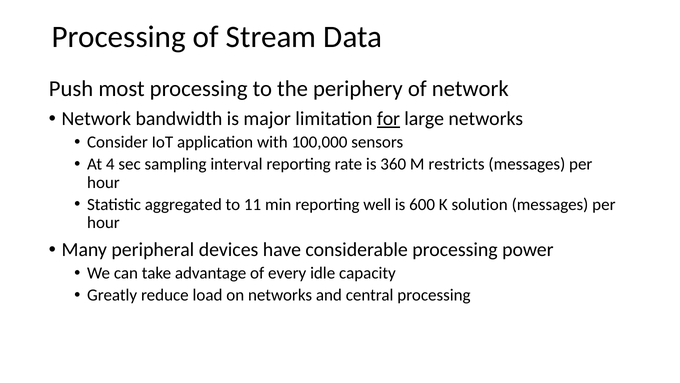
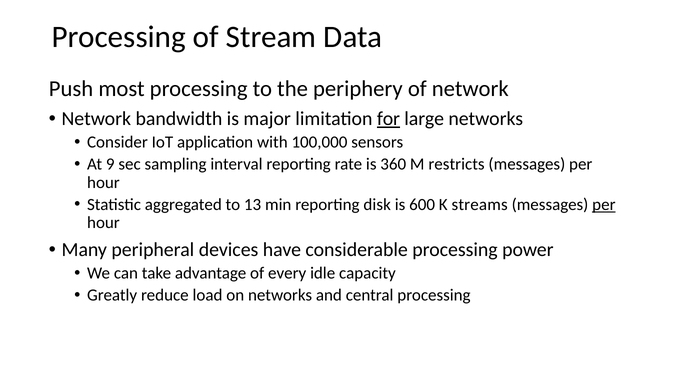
4: 4 -> 9 (110, 164)
11: 11 -> 13 (253, 204)
well: well -> disk (377, 204)
solution: solution -> streams (480, 204)
per underline: none -> present (604, 204)
